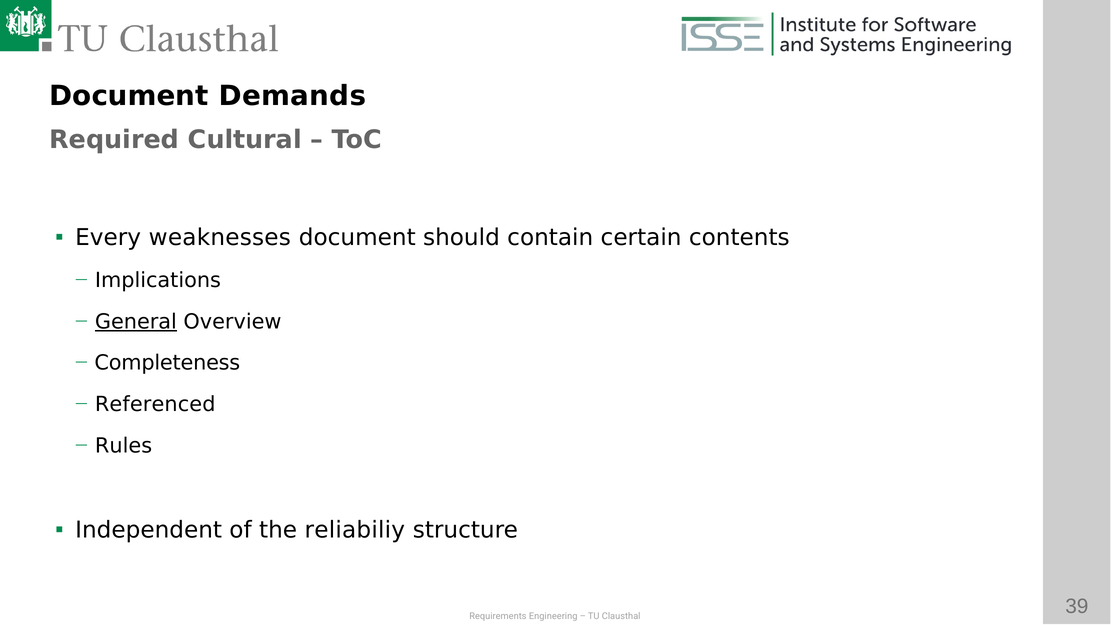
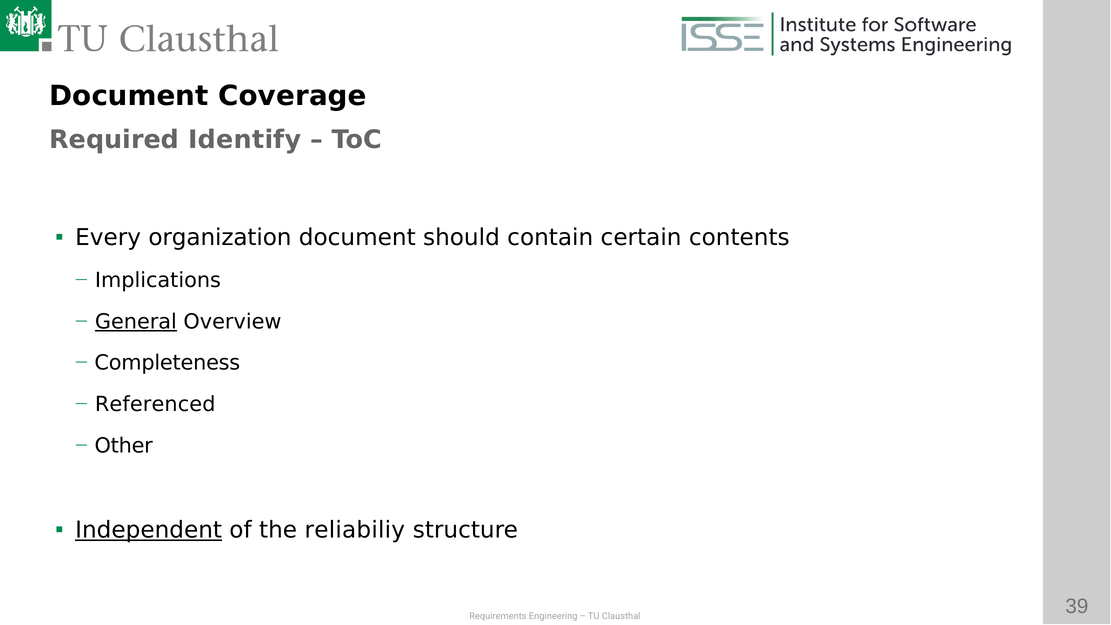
Demands: Demands -> Coverage (293, 96)
Cultural: Cultural -> Identify (245, 140)
weaknesses: weaknesses -> organization (220, 238)
Rules: Rules -> Other (124, 446)
Independent underline: none -> present (149, 530)
